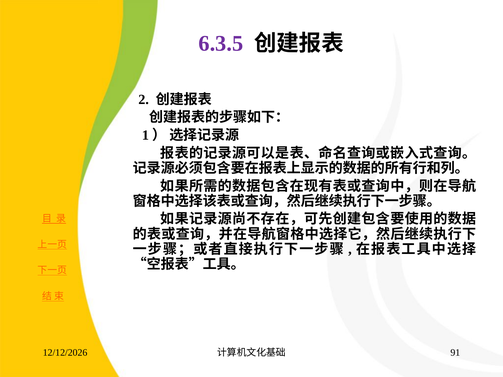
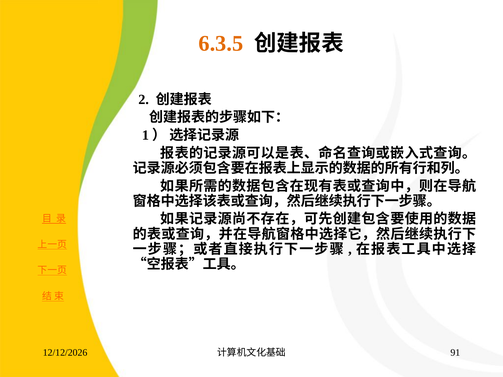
6.3.5 colour: purple -> orange (221, 43)
